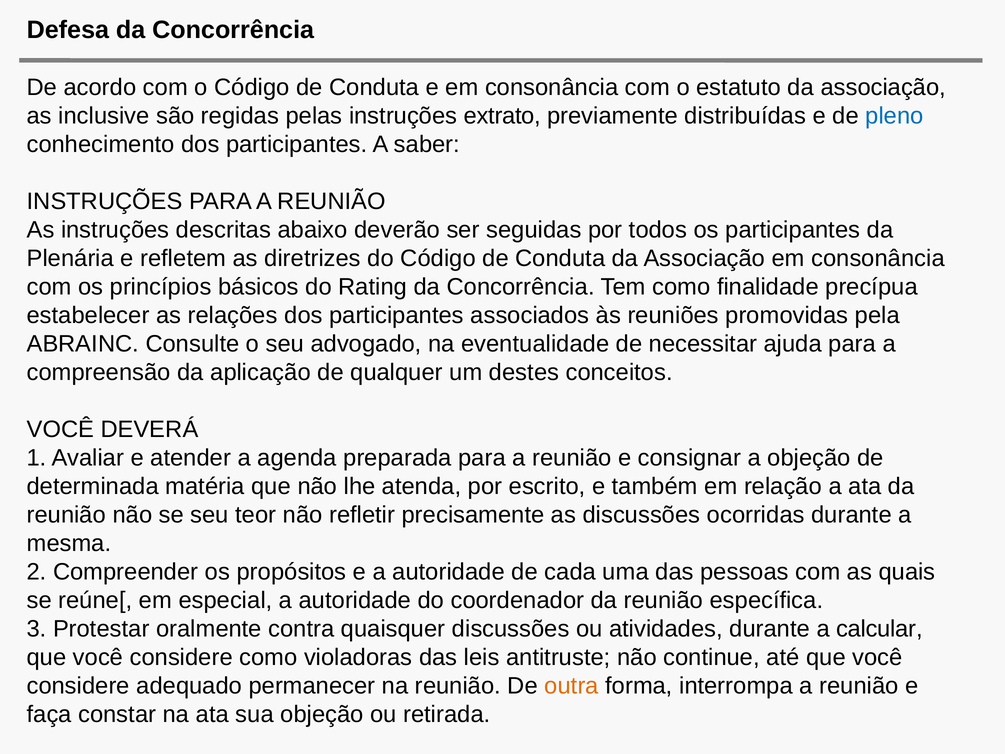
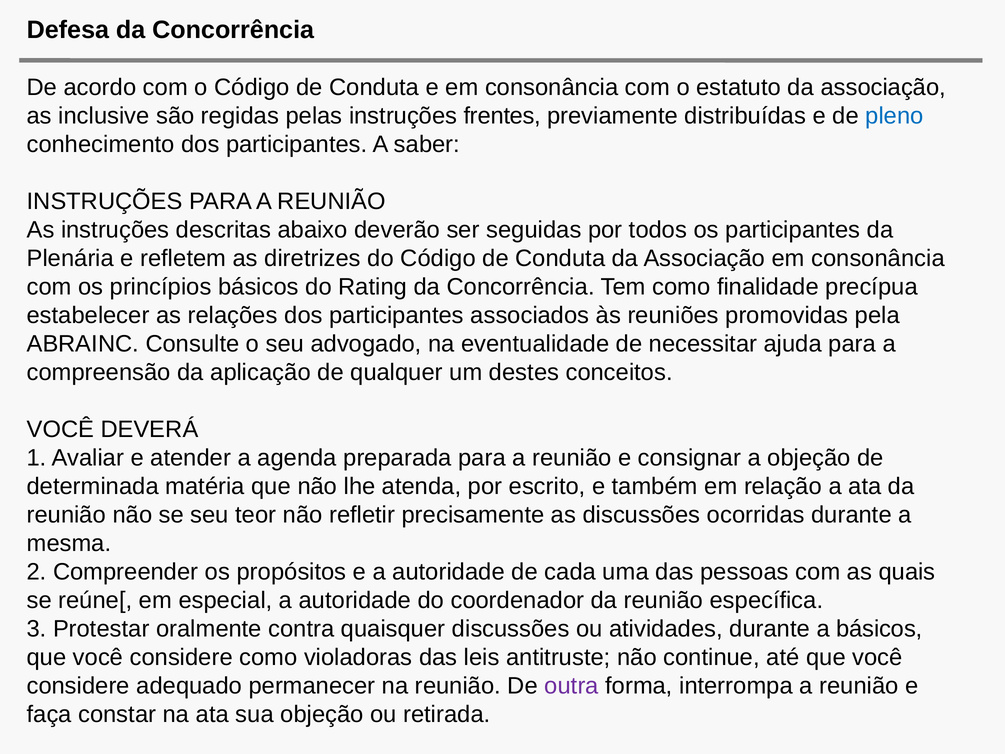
extrato: extrato -> frentes (502, 116)
a calcular: calcular -> básicos (879, 629)
outra colour: orange -> purple (572, 686)
